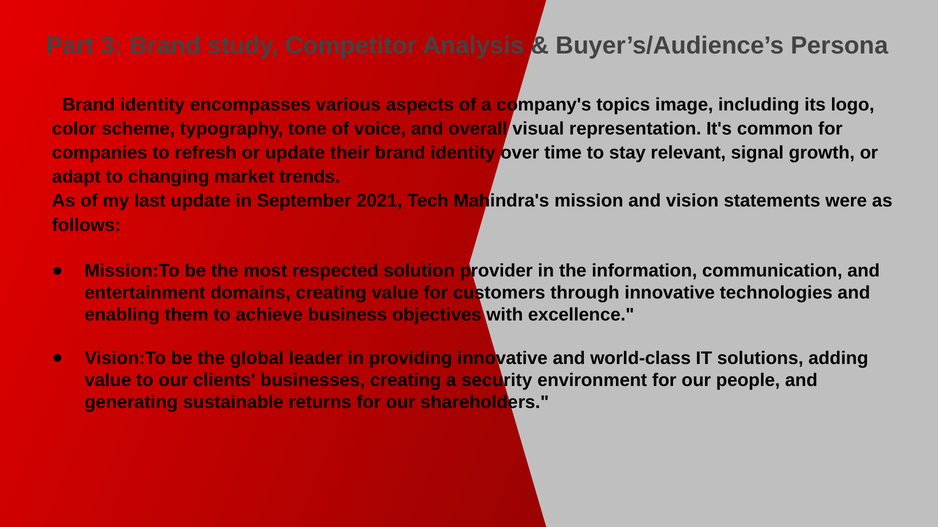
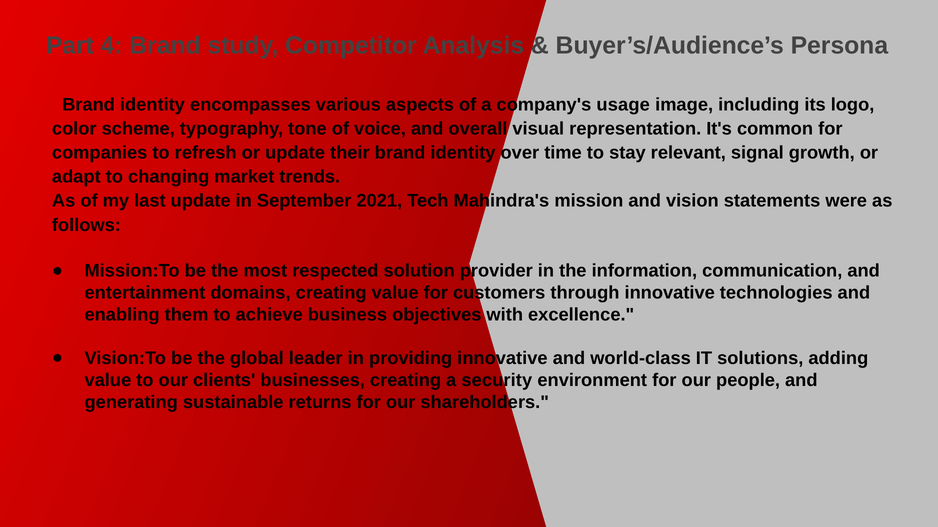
3: 3 -> 4 (112, 46)
topics: topics -> usage (623, 105)
